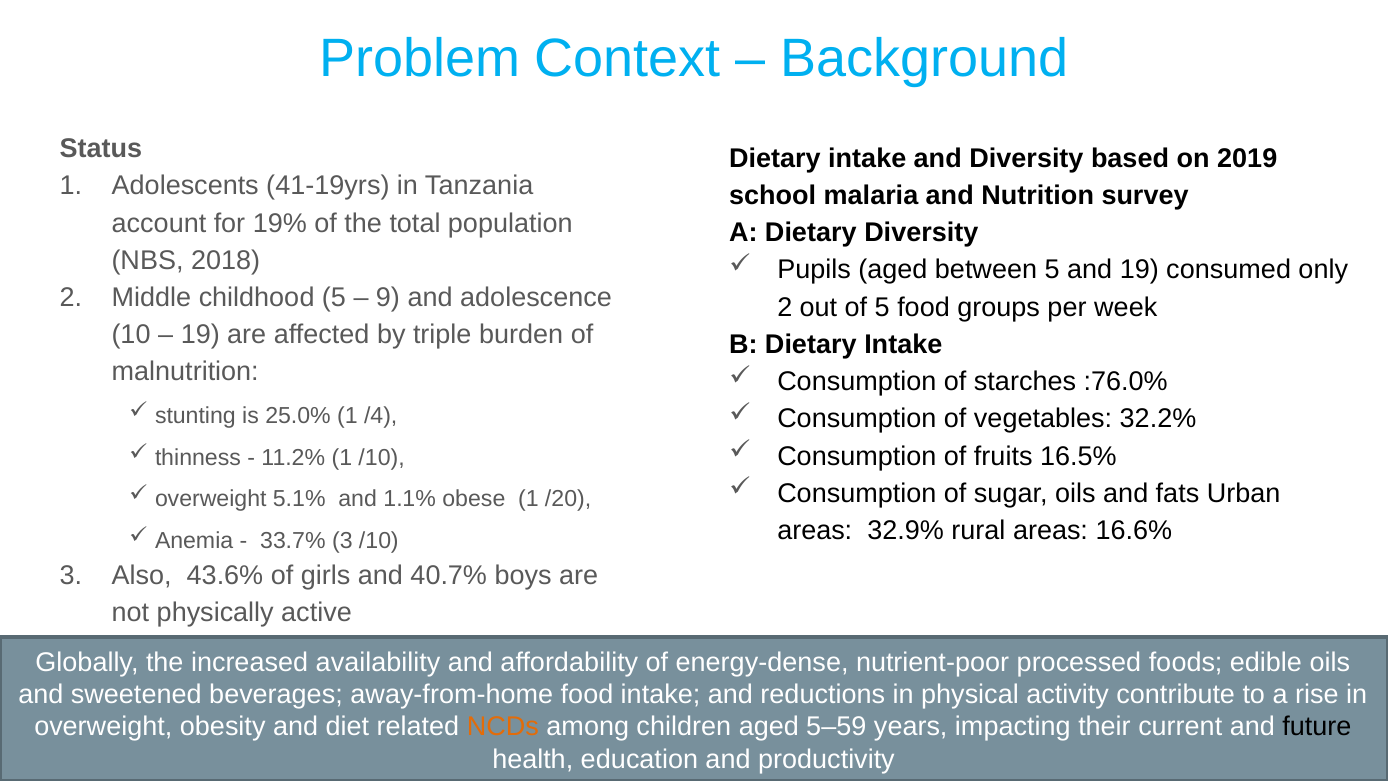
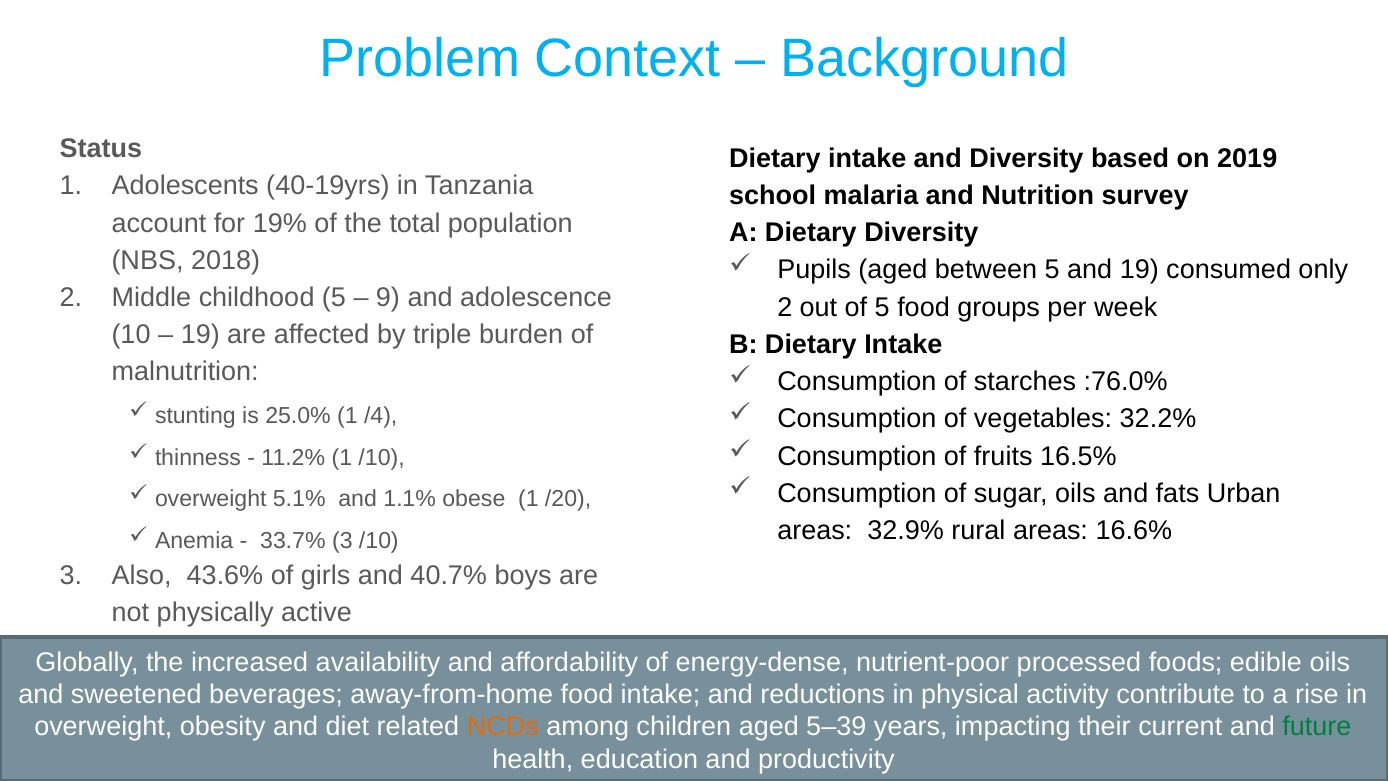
41-19yrs: 41-19yrs -> 40-19yrs (328, 186)
5–59: 5–59 -> 5–39 (836, 727)
future colour: black -> green (1317, 727)
